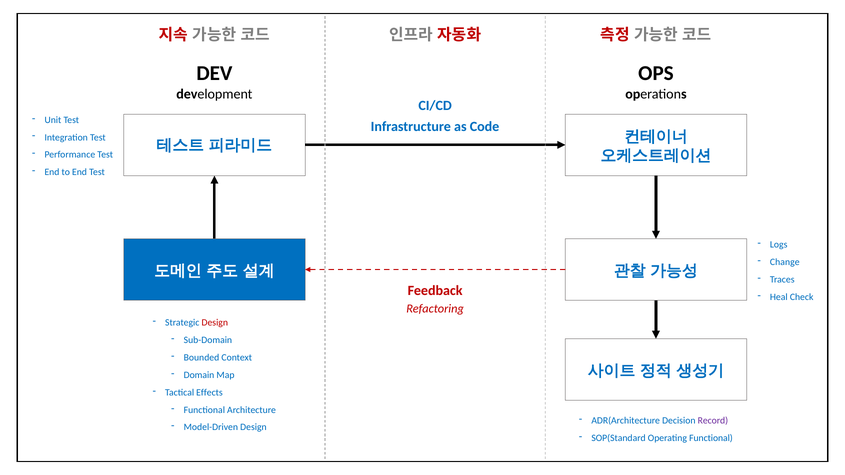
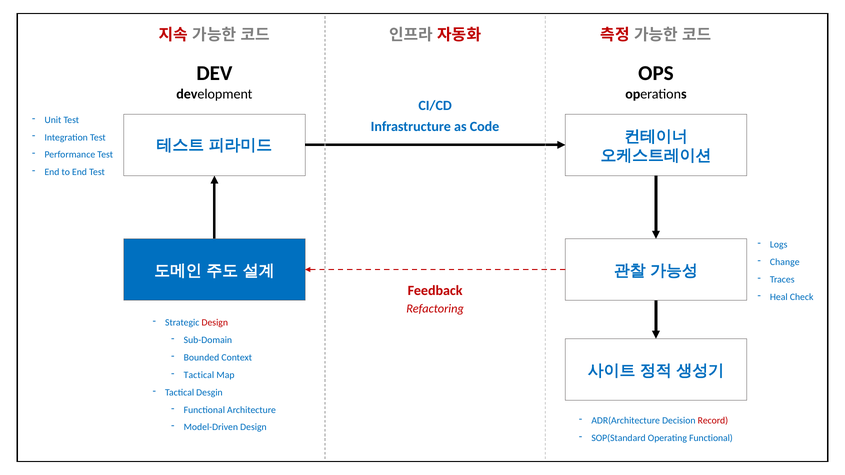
Domain: Domain -> Tactical (199, 375)
Effects: Effects -> Desgin (209, 393)
Record colour: purple -> red (713, 421)
